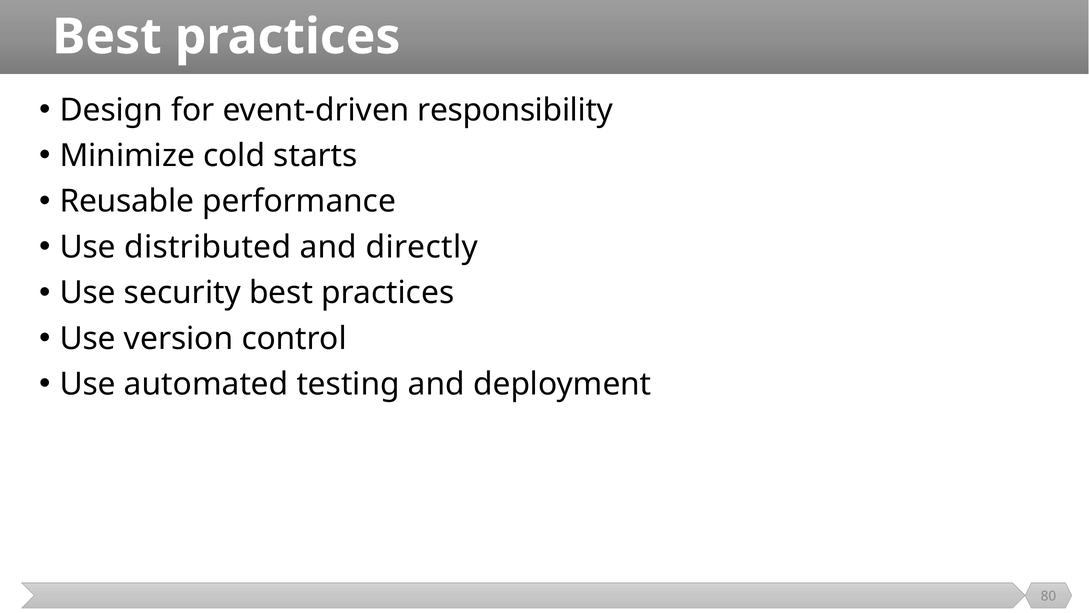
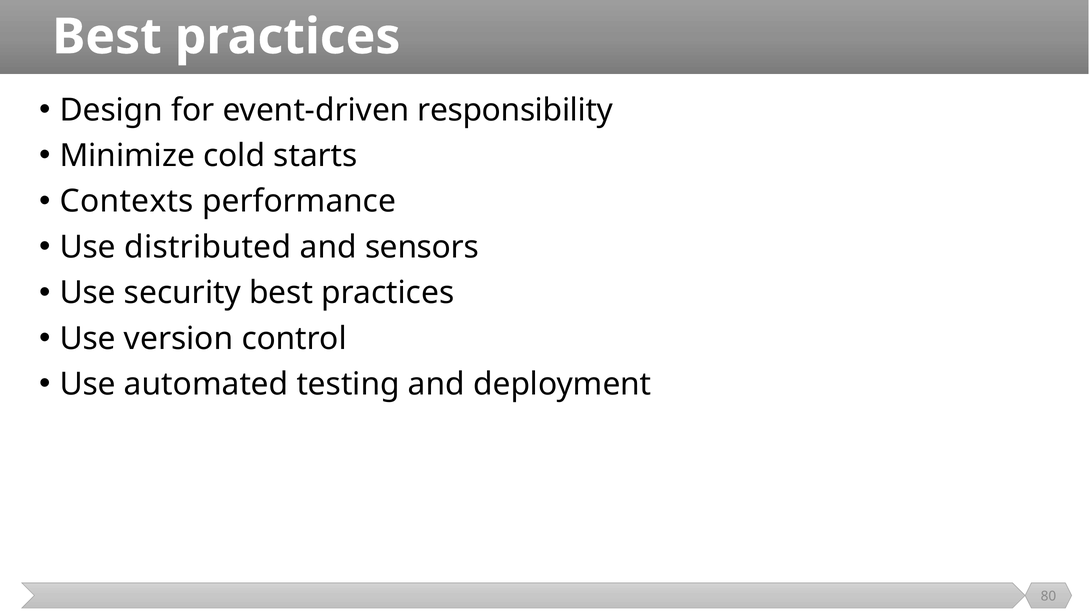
Reusable: Reusable -> Contexts (127, 201)
directly: directly -> sensors (422, 247)
